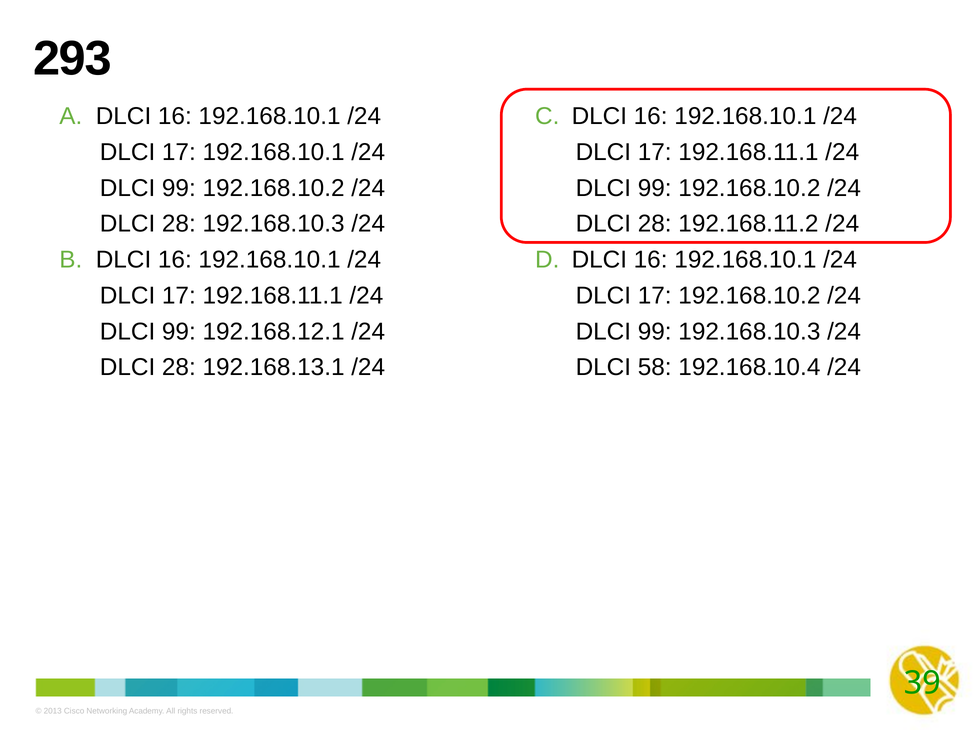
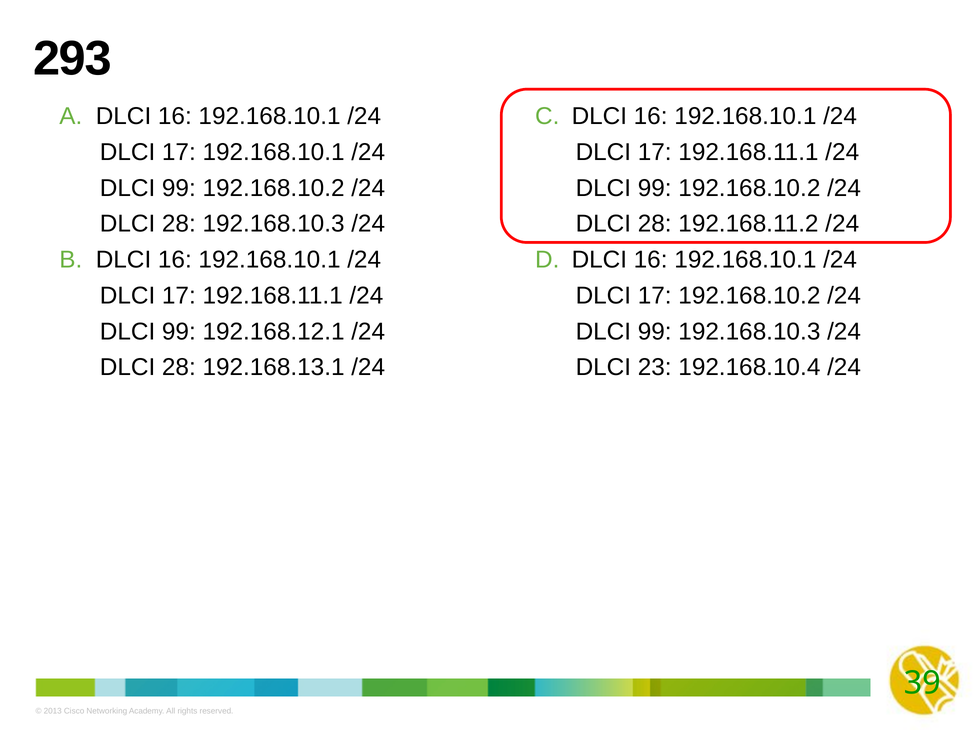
58: 58 -> 23 (655, 368)
